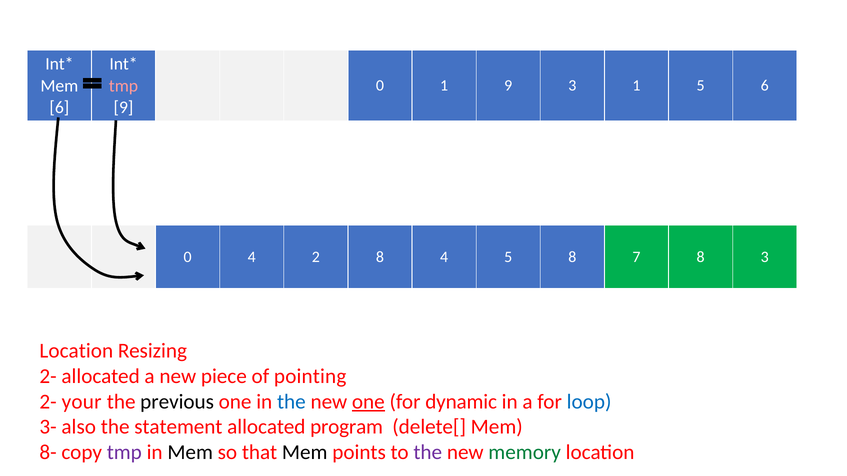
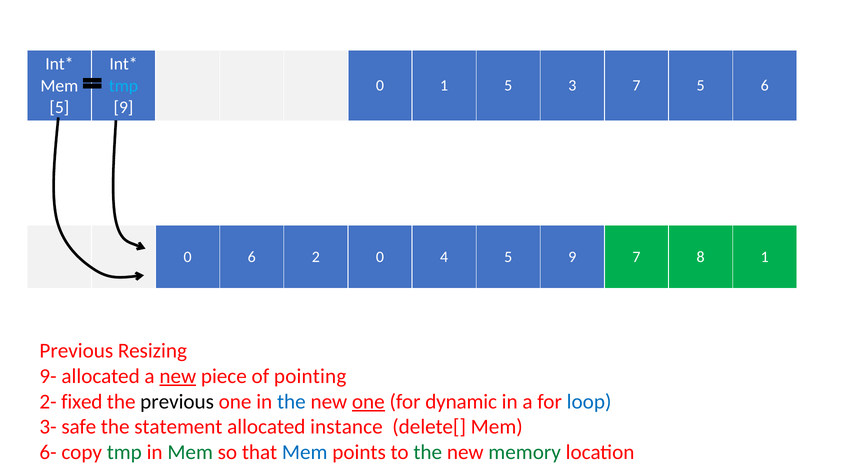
tmp colour: pink -> light blue (124, 86)
1 9: 9 -> 5 (508, 86)
3 1: 1 -> 7 (637, 86)
6: 6 -> 5 (59, 107)
0 4: 4 -> 6 (252, 257)
2 8: 8 -> 0 (380, 257)
5 8: 8 -> 9 (572, 257)
8 3: 3 -> 1 (765, 257)
Location: Location -> Previous (76, 351)
2-: 2- -> 9- (48, 377)
new underline: none -> present (178, 377)
your: your -> fixed (82, 402)
also: also -> safe (79, 427)
program: program -> instance (346, 427)
8-: 8- -> 6- (48, 453)
tmp colour: purple -> green (124, 453)
Mem colour: black -> green (190, 453)
Mem colour: black -> blue (305, 453)
the colour: purple -> green (428, 453)
